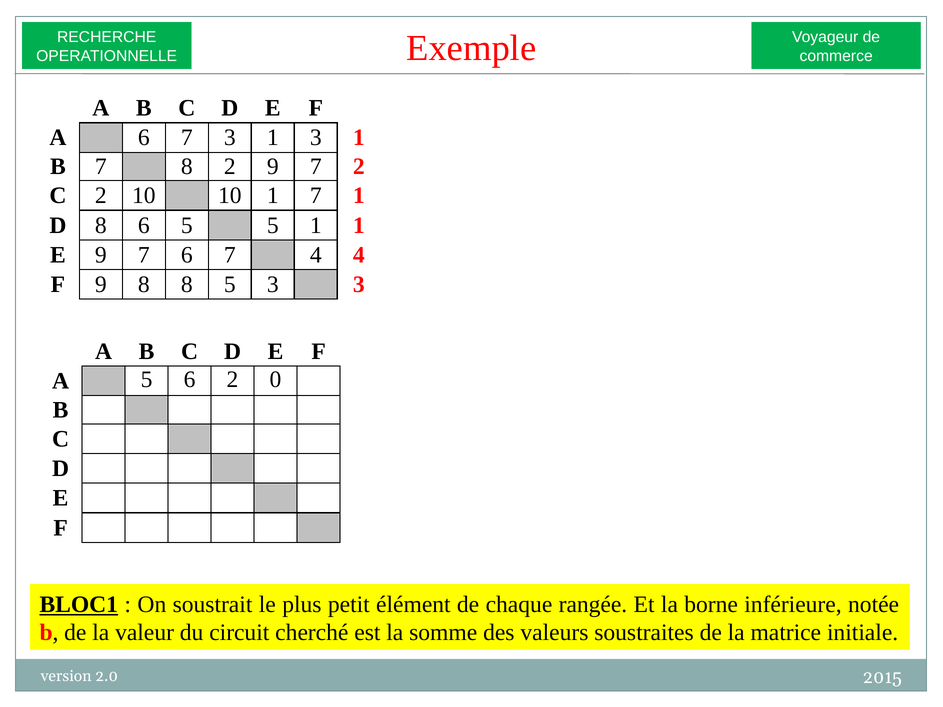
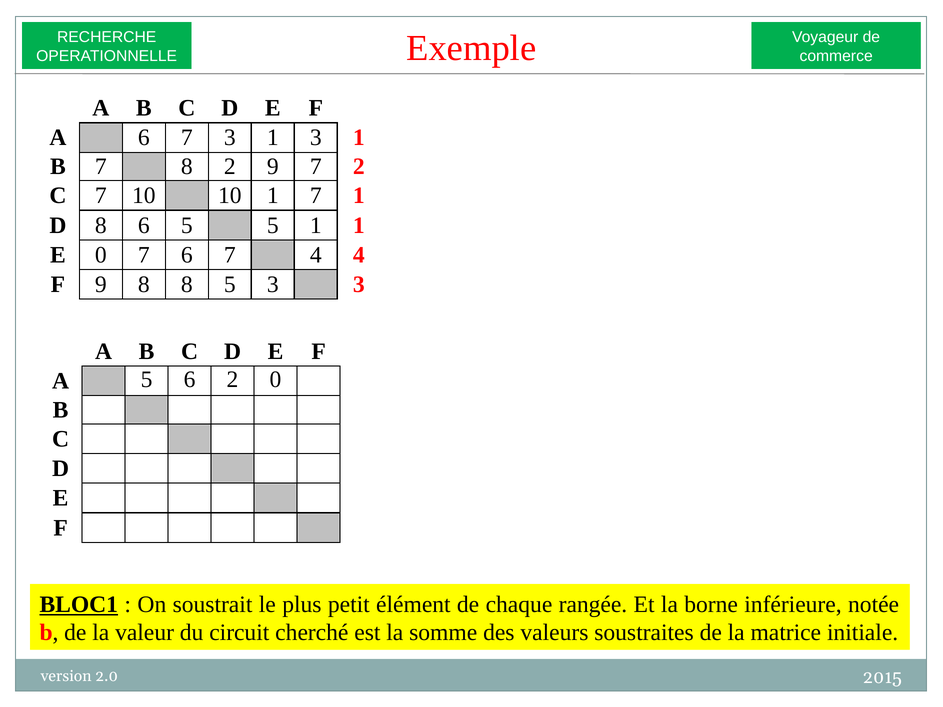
C 2: 2 -> 7 (101, 196)
E 9: 9 -> 0 (101, 255)
